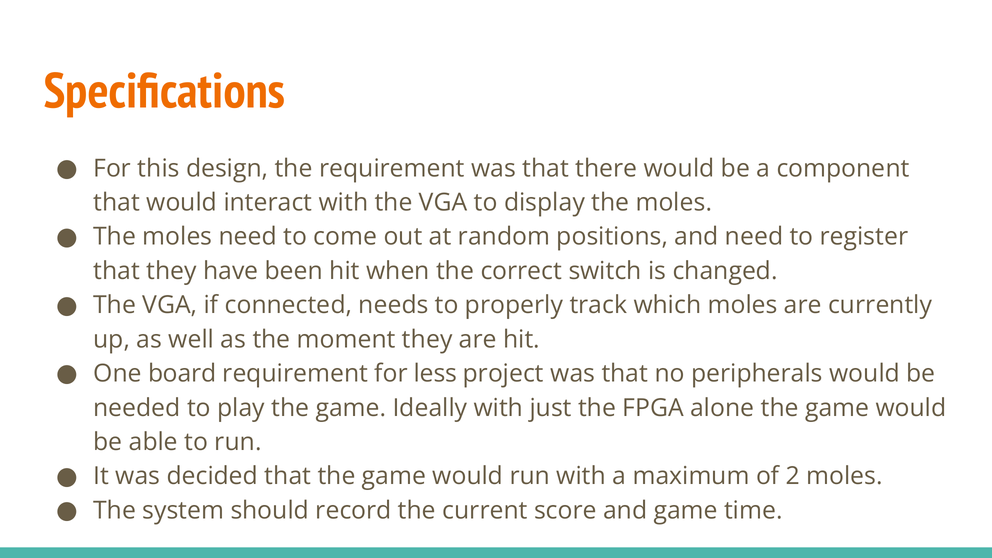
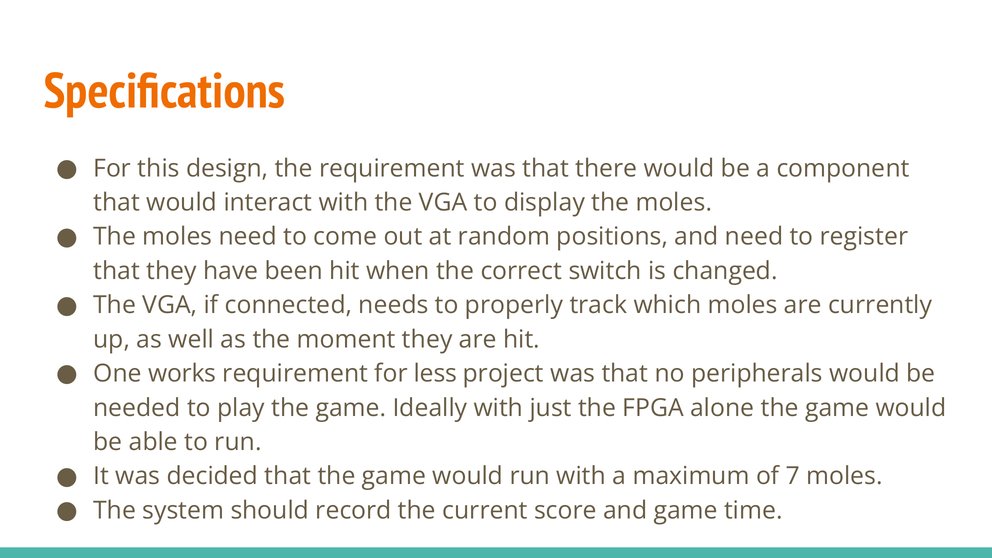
board: board -> works (182, 374)
2: 2 -> 7 (793, 476)
